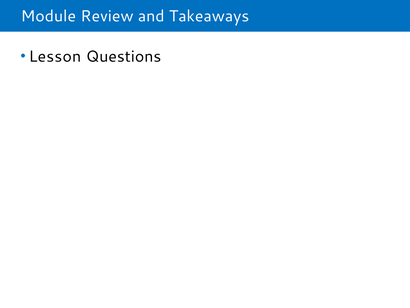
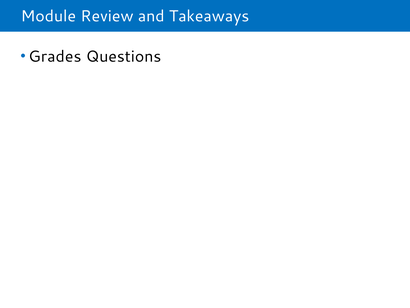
Lesson: Lesson -> Grades (55, 56)
